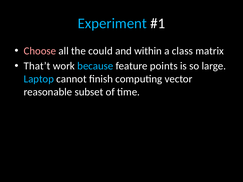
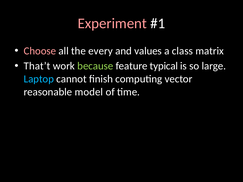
Experiment colour: light blue -> pink (112, 24)
could: could -> every (101, 51)
within: within -> values (148, 51)
because colour: light blue -> light green (95, 66)
points: points -> typical (164, 66)
subset: subset -> model (89, 92)
